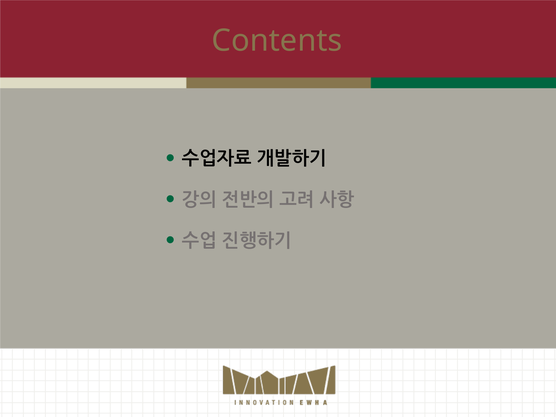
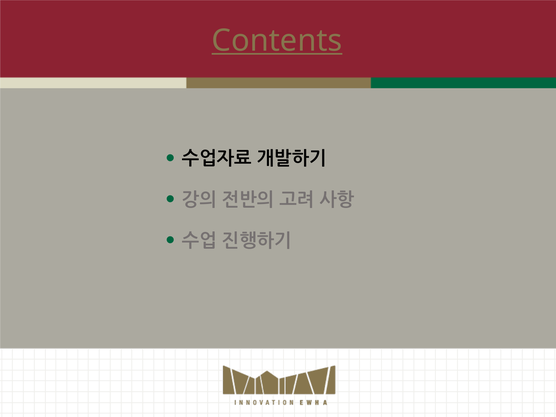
Contents underline: none -> present (277, 41)
